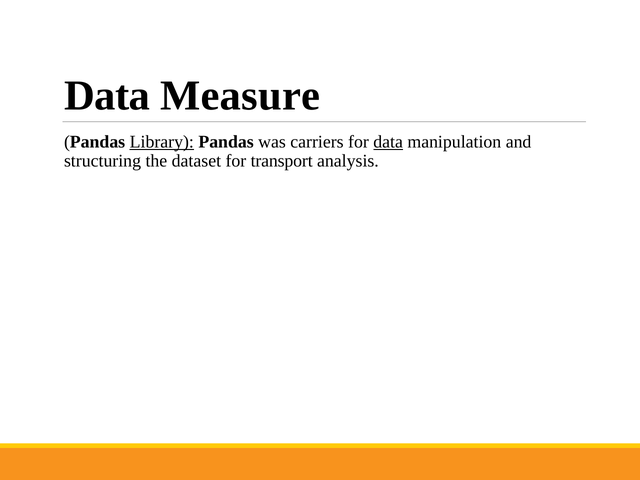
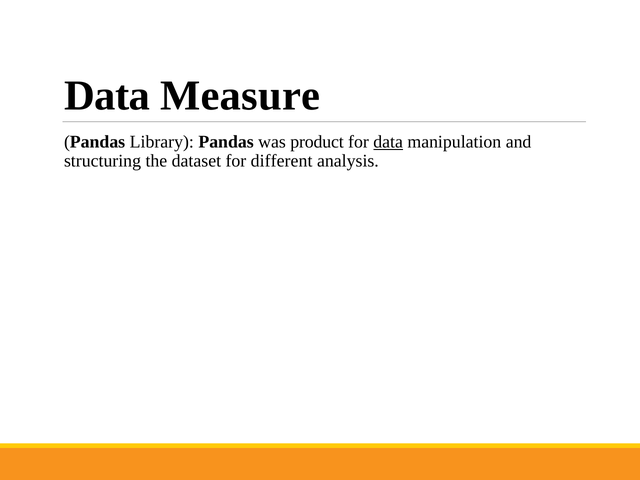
Library underline: present -> none (162, 142)
carriers: carriers -> product (317, 142)
transport: transport -> different (282, 161)
